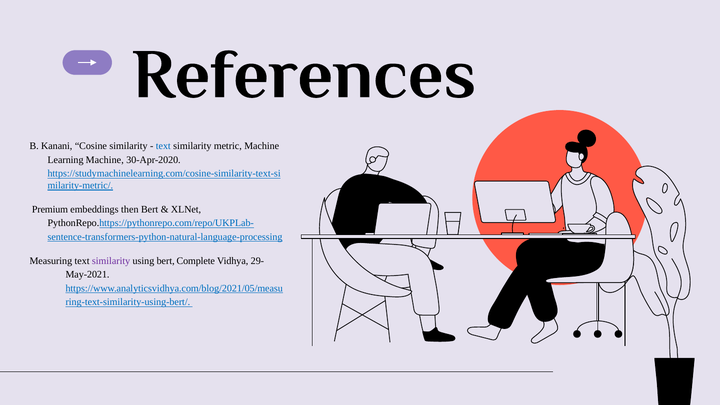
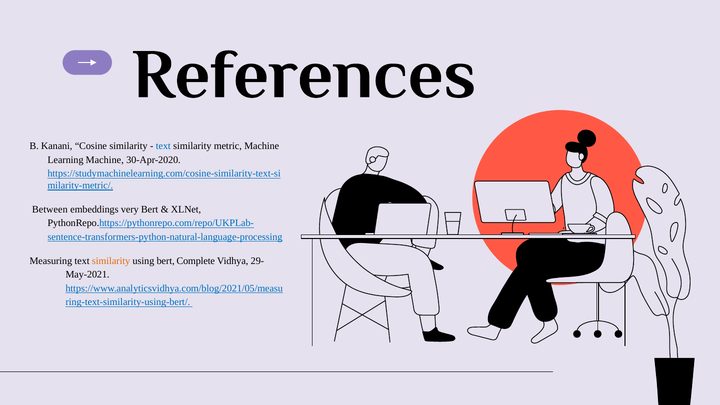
Premium: Premium -> Between (50, 209)
then: then -> very (130, 209)
similarity colour: purple -> orange (111, 261)
